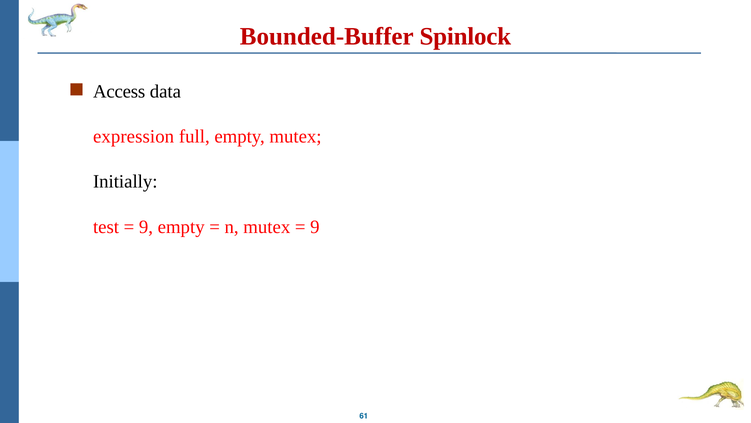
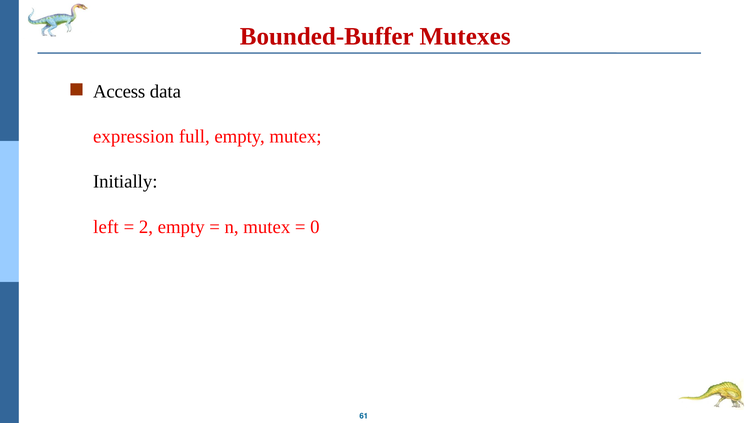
Spinlock: Spinlock -> Mutexes (465, 37)
test: test -> left (106, 227)
9: 9 -> 2 (146, 227)
9: 9 -> 0 (315, 227)
